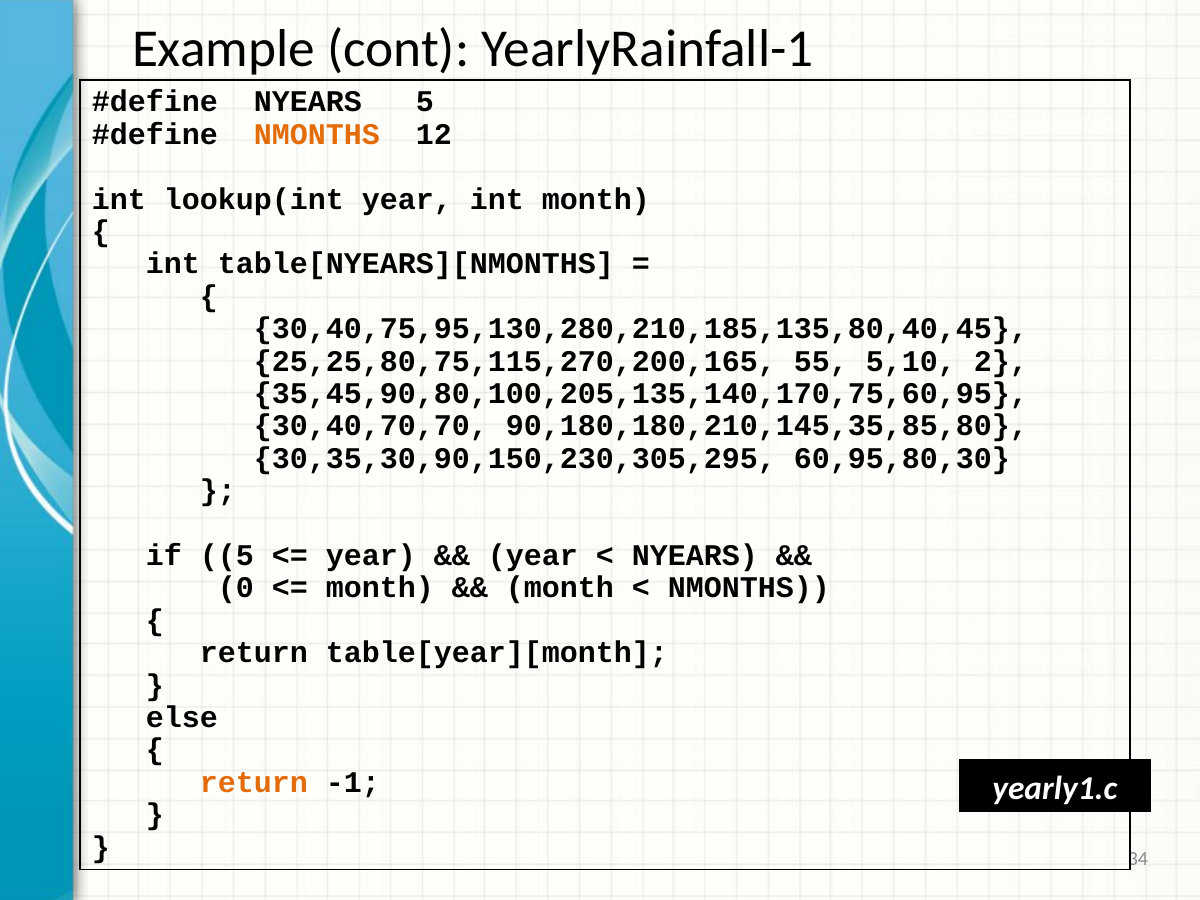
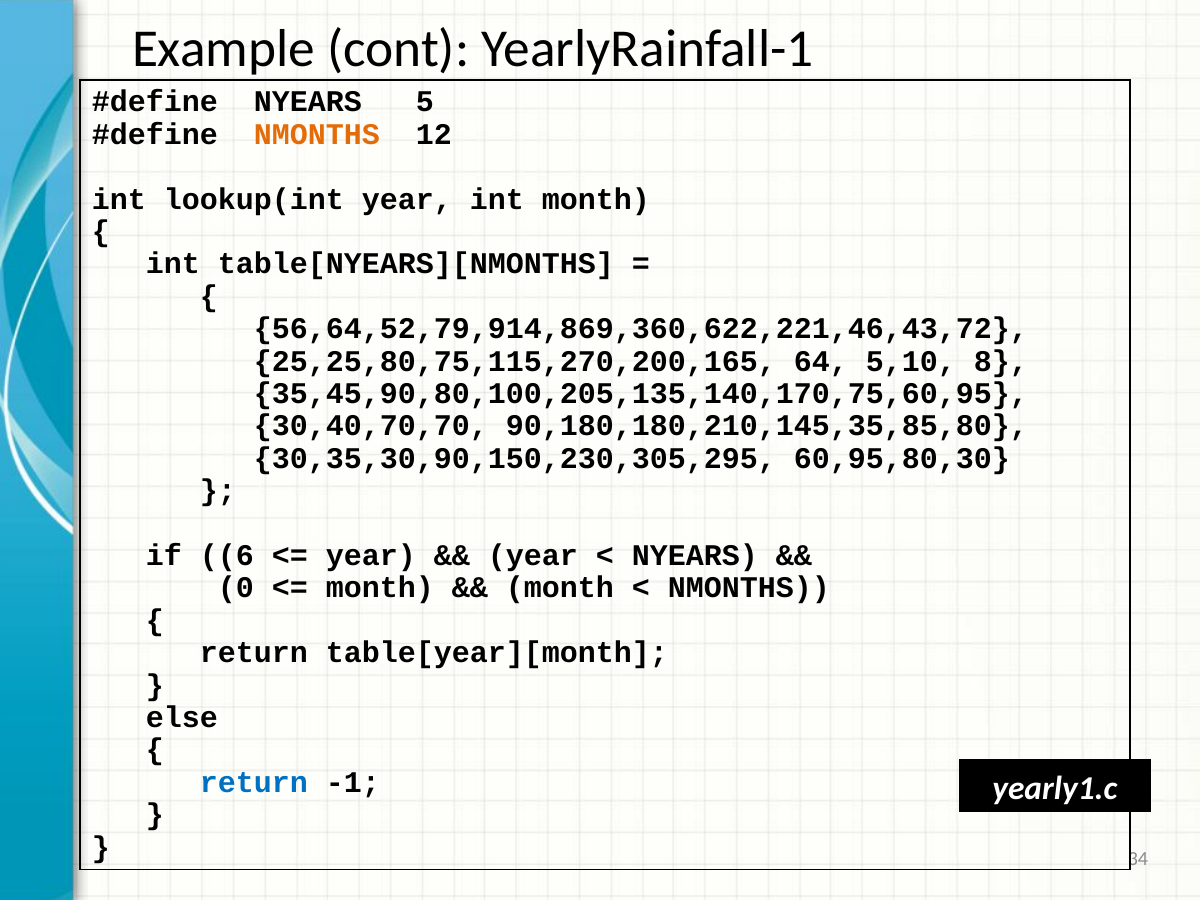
30,40,75,95,130,280,210,185,135,80,40,45: 30,40,75,95,130,280,210,185,135,80,40,45 -> 56,64,52,79,914,869,360,622,221,46,43,72 (641, 329)
55: 55 -> 64 (821, 361)
2: 2 -> 8 (1001, 361)
if 5: 5 -> 6 (227, 556)
return colour: orange -> blue (254, 782)
